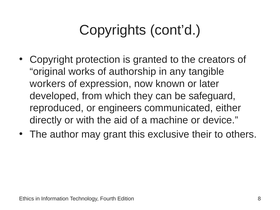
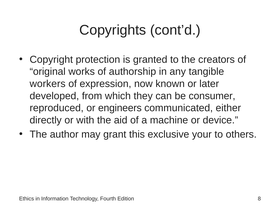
safeguard: safeguard -> consumer (212, 96)
their: their -> your (202, 134)
